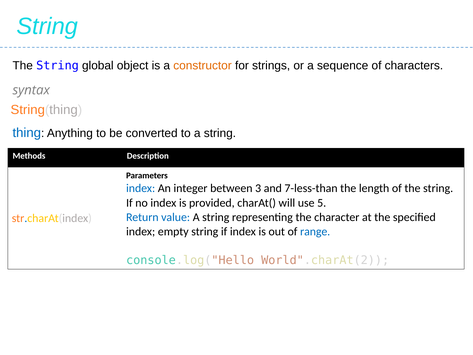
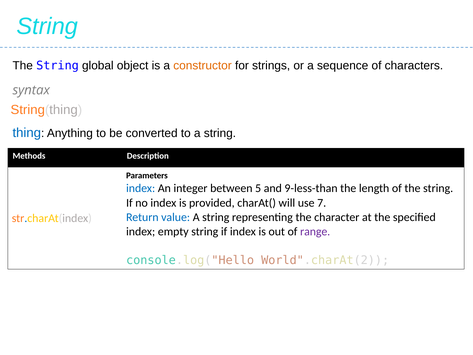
3: 3 -> 5 (258, 188)
7-less-than: 7-less-than -> 9-less-than (311, 188)
5: 5 -> 7 (322, 203)
range colour: blue -> purple (315, 232)
